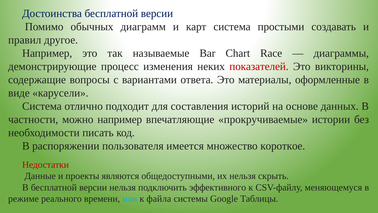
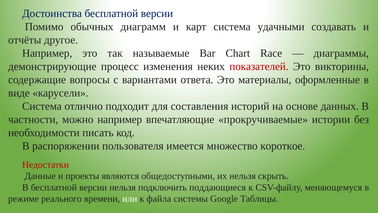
простыми: простыми -> удачными (281, 27)
правил: правил -> отчёты (25, 40)
эффективного: эффективного -> поддающиеся (218, 187)
или colour: light blue -> white (130, 198)
